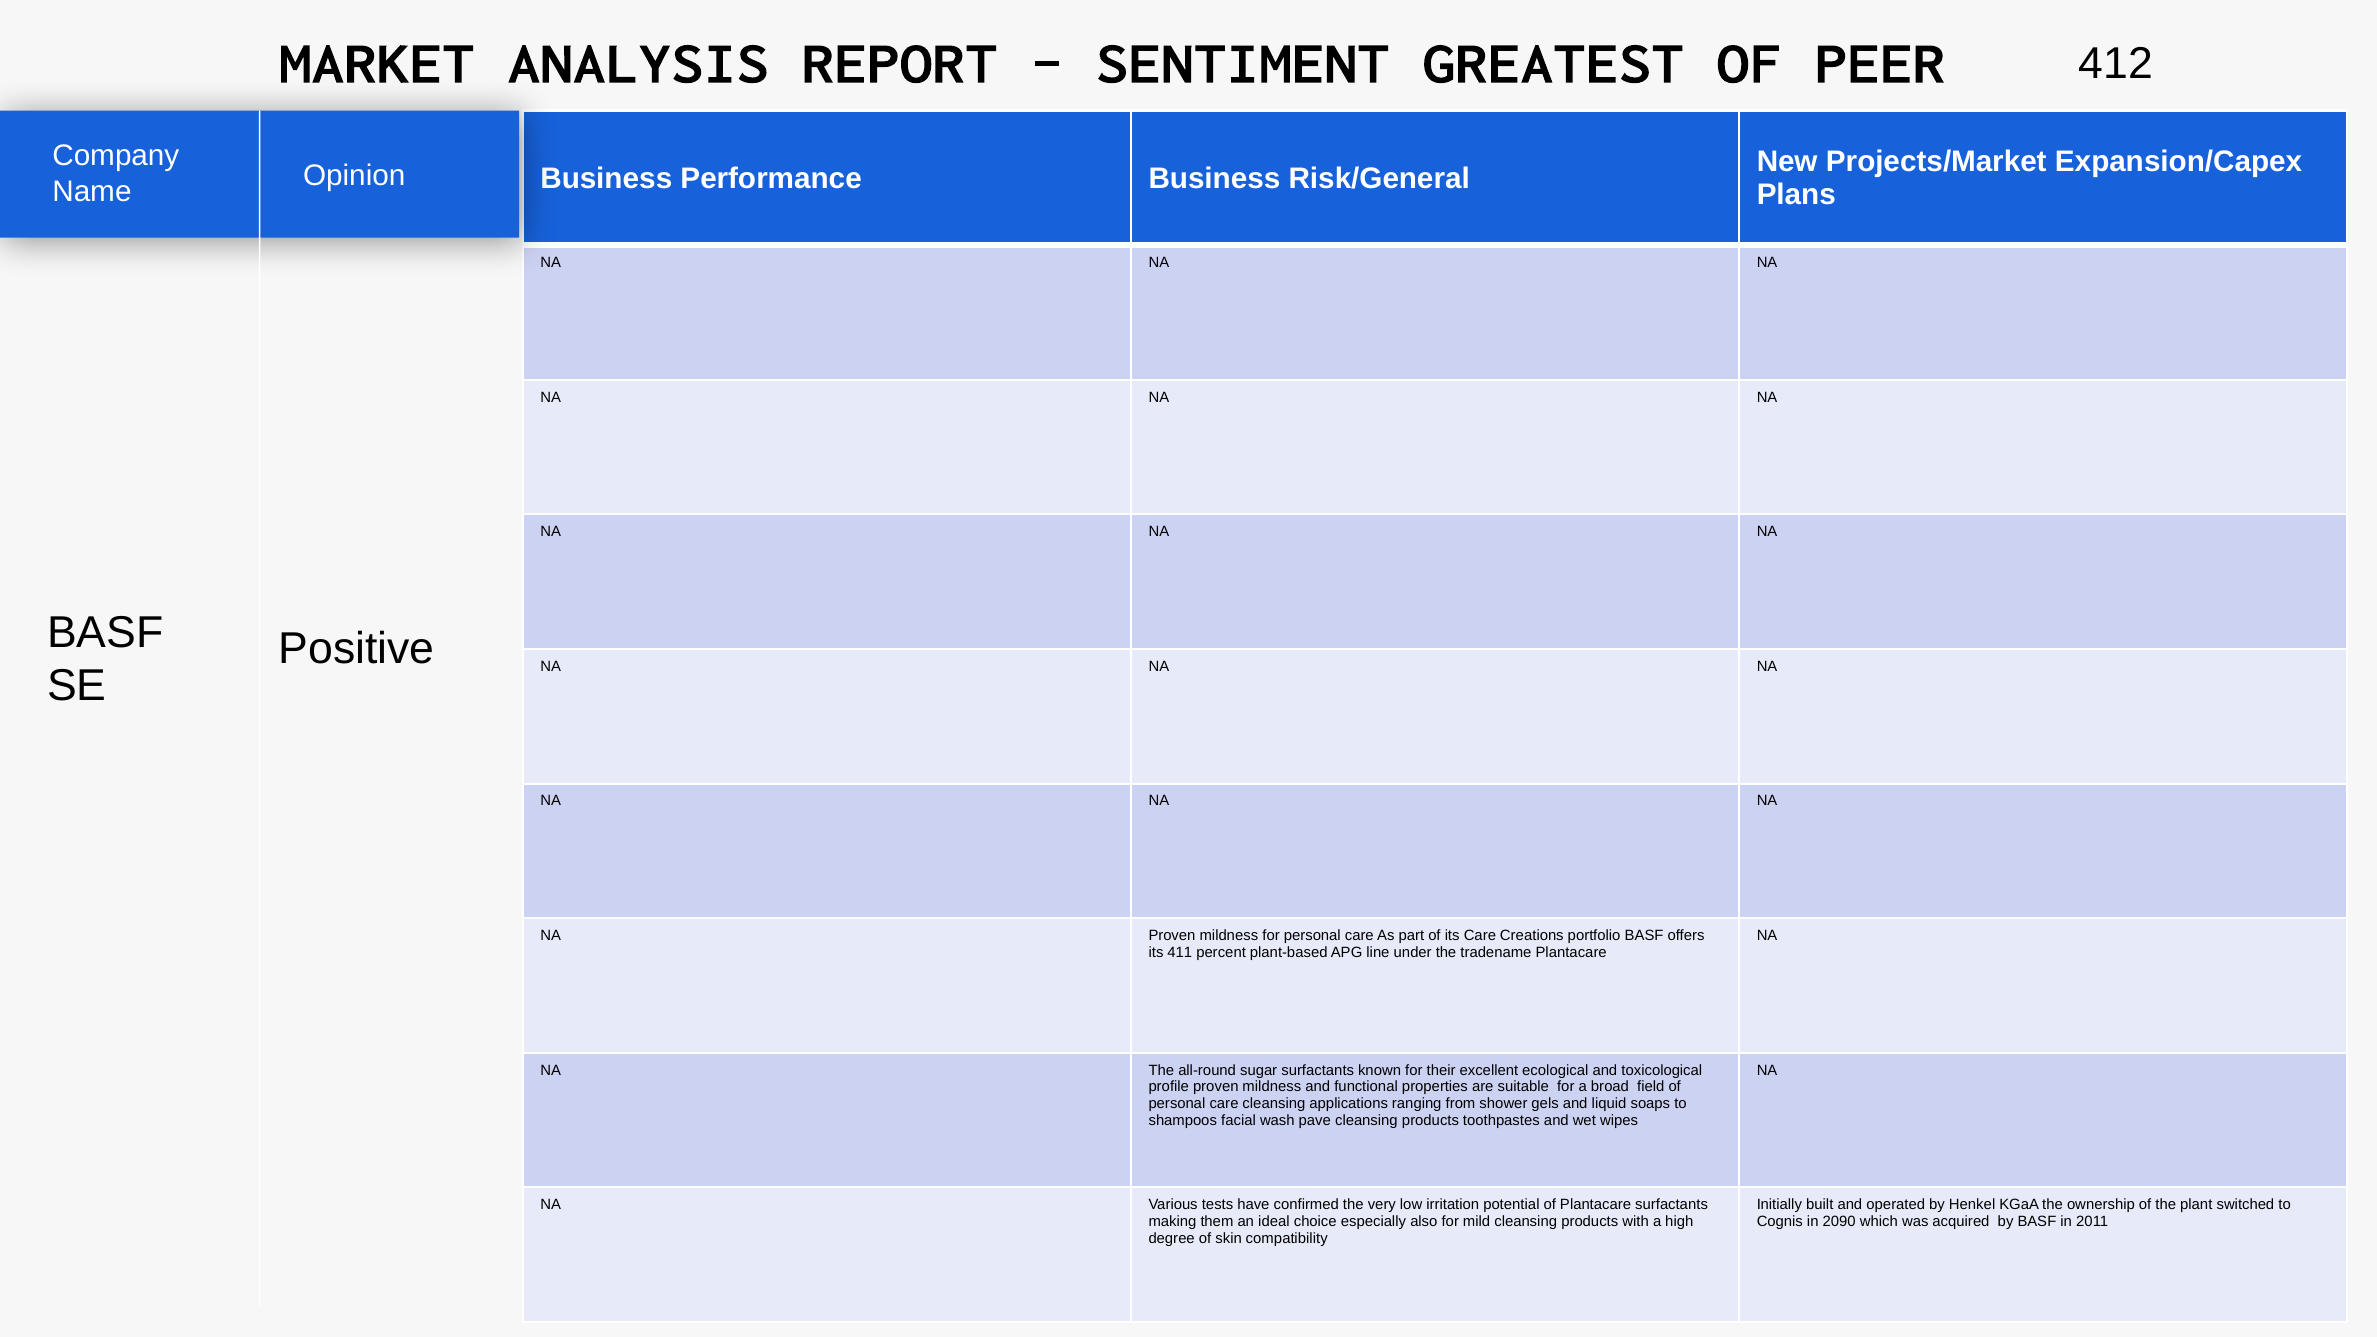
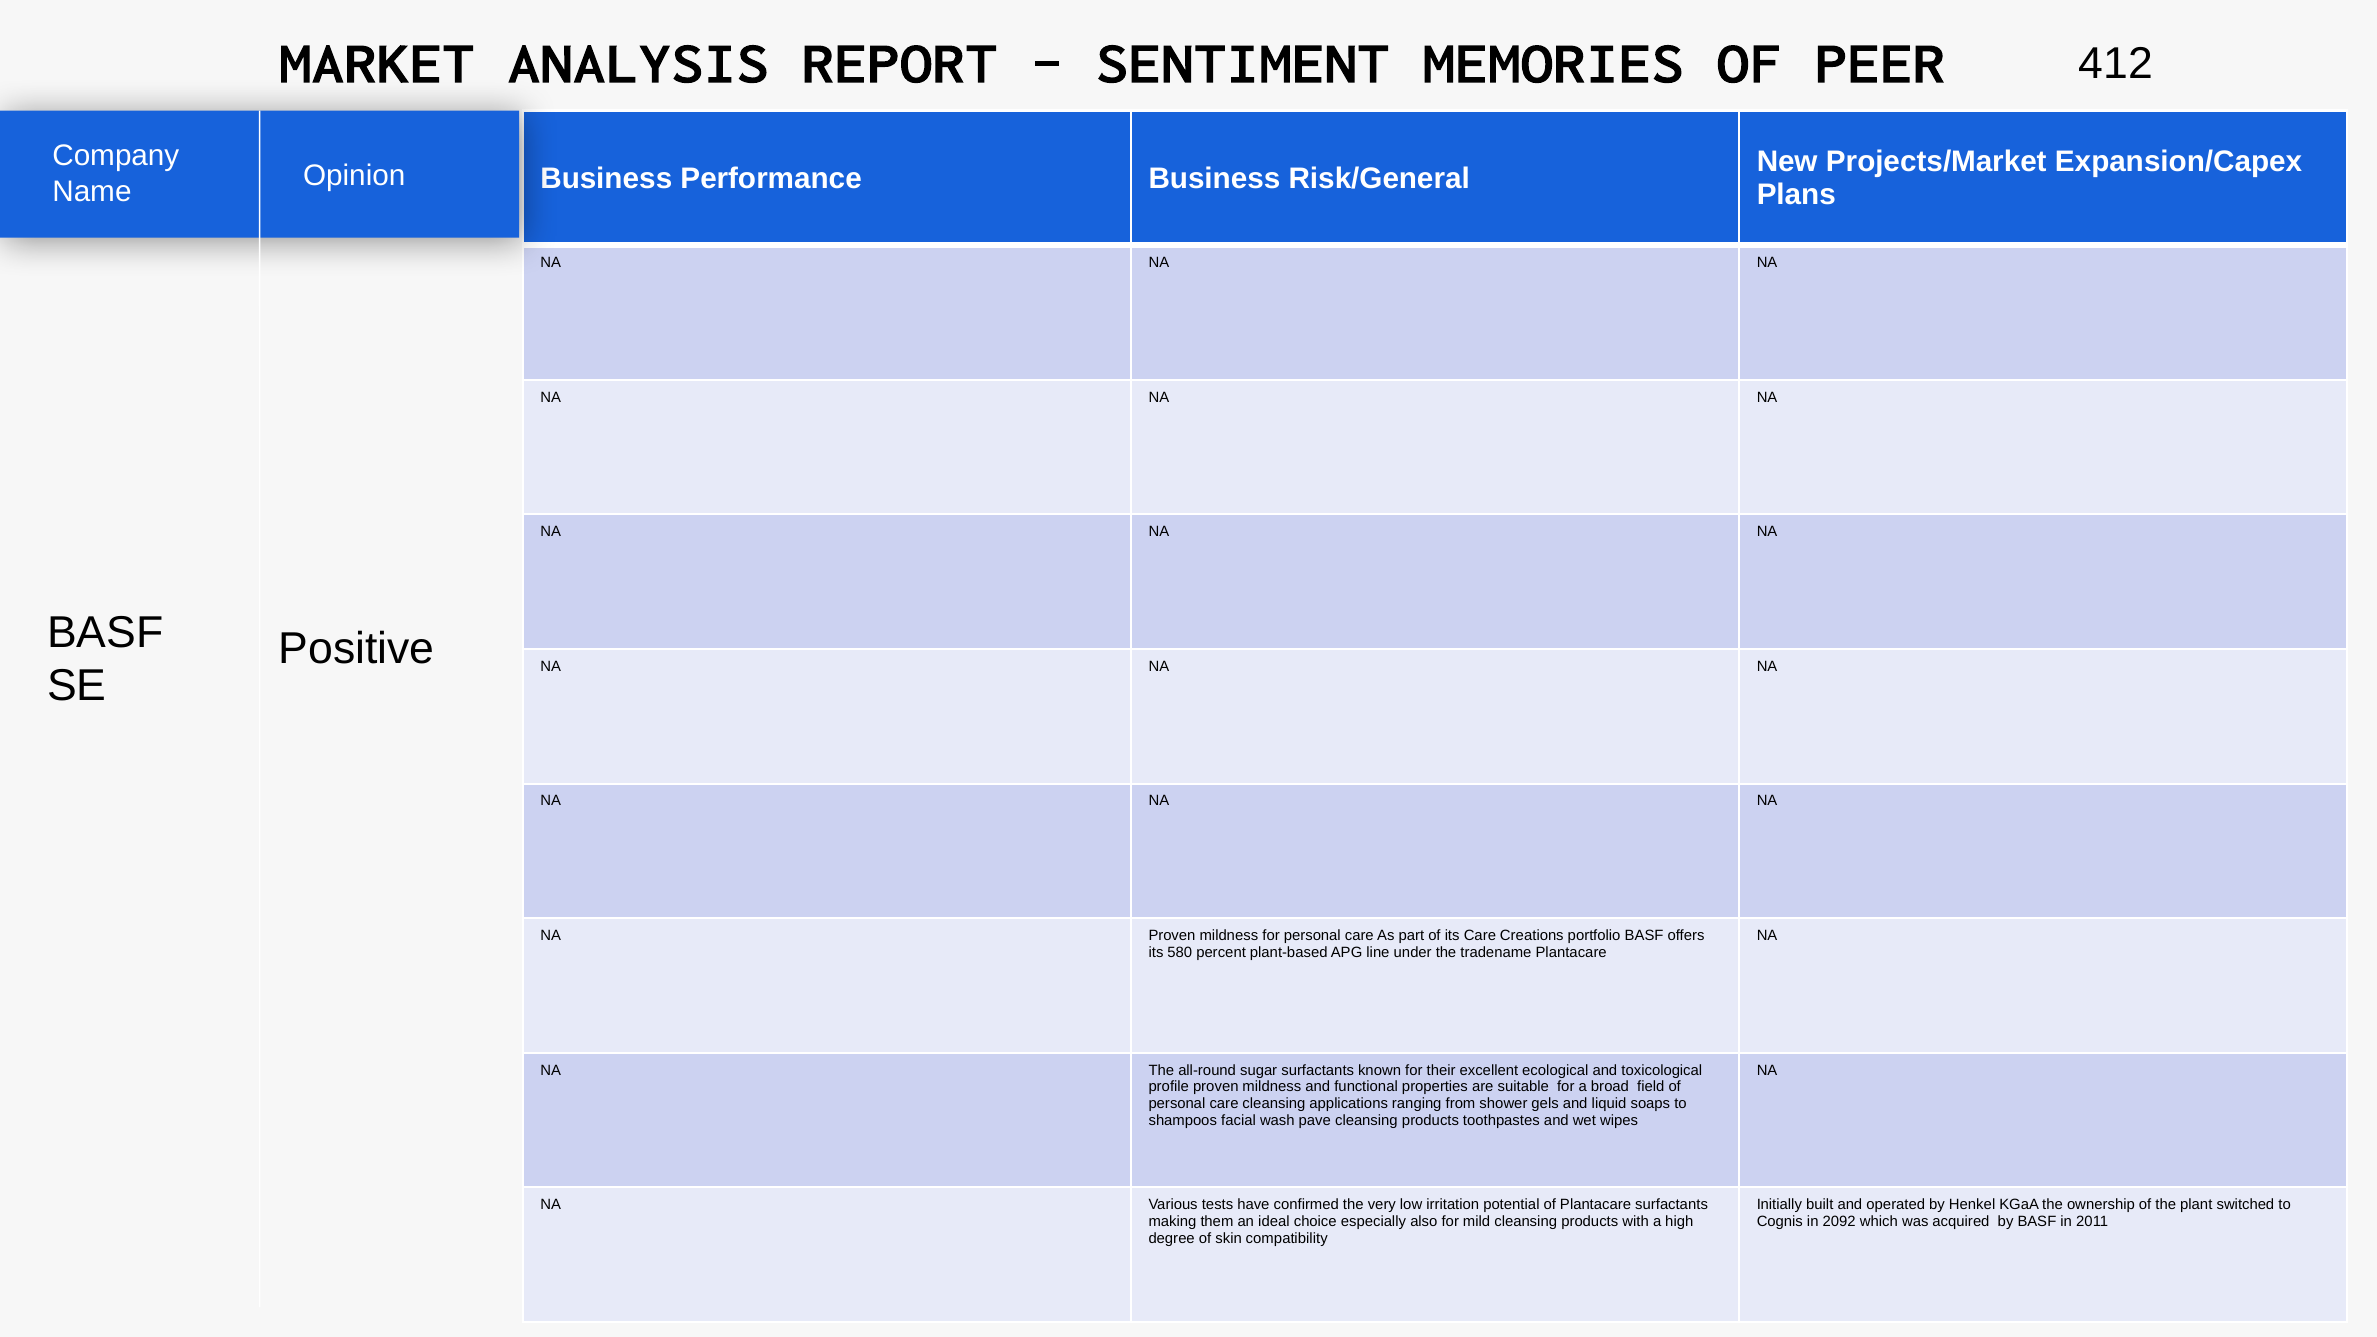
GREATEST: GREATEST -> MEMORIES (1553, 63)
411: 411 -> 580 (1180, 952)
2090: 2090 -> 2092 (1839, 1222)
